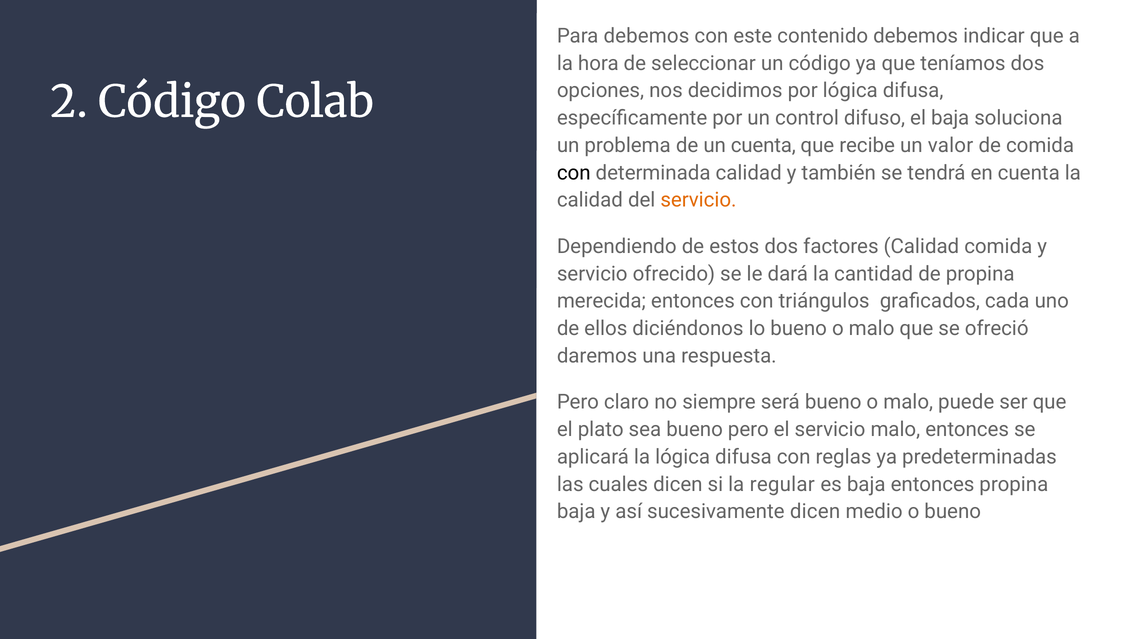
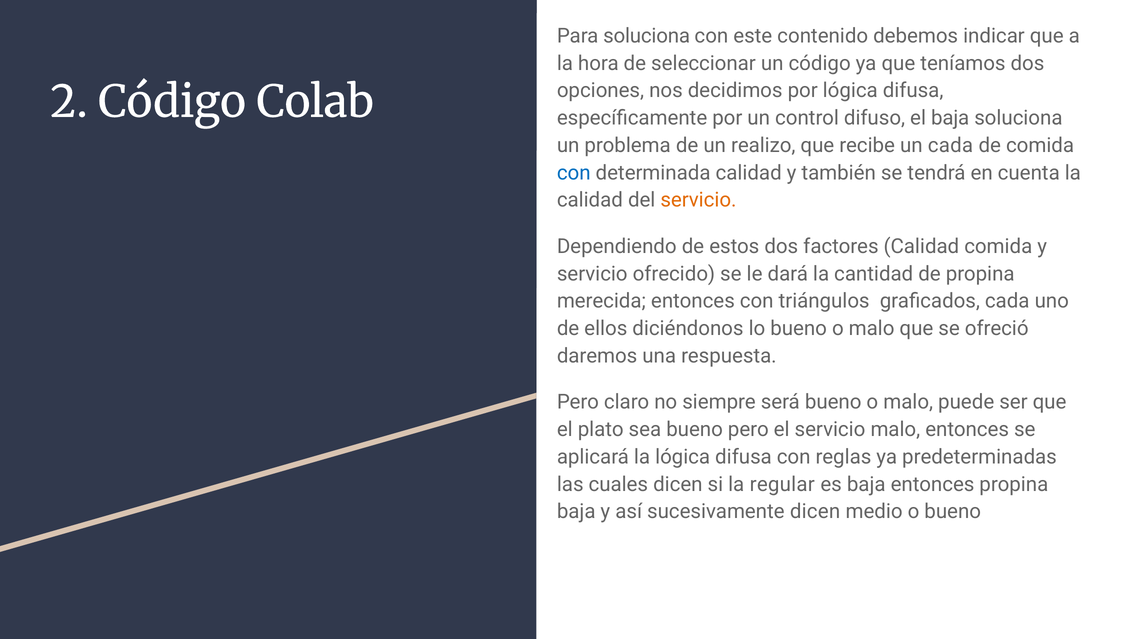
Para debemos: debemos -> soluciona (647, 36)
un cuenta: cuenta -> realizo (763, 146)
un valor: valor -> cada (950, 146)
con colour: black -> blue (574, 173)
